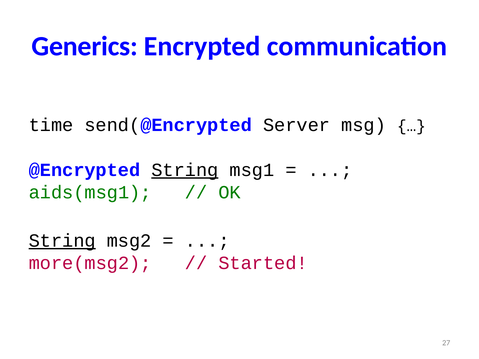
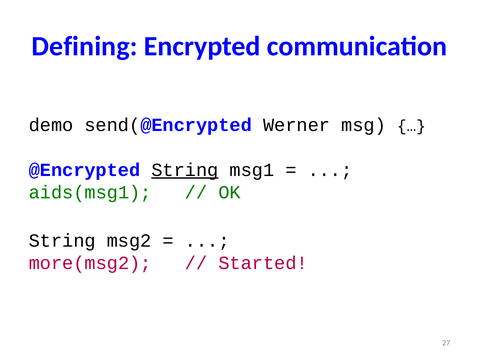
Generics: Generics -> Defining (84, 46)
time: time -> demo (51, 125)
Server: Server -> Werner (297, 125)
String underline: present -> none (62, 241)
